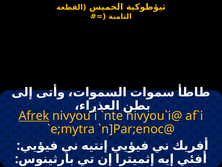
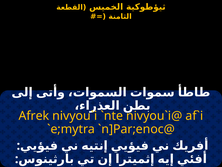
Afrek underline: present -> none (34, 116)
